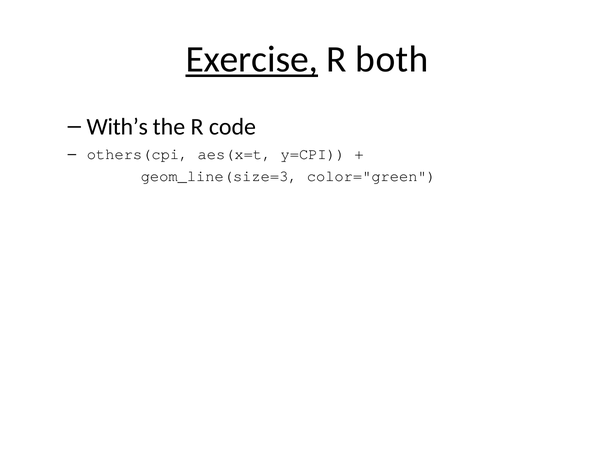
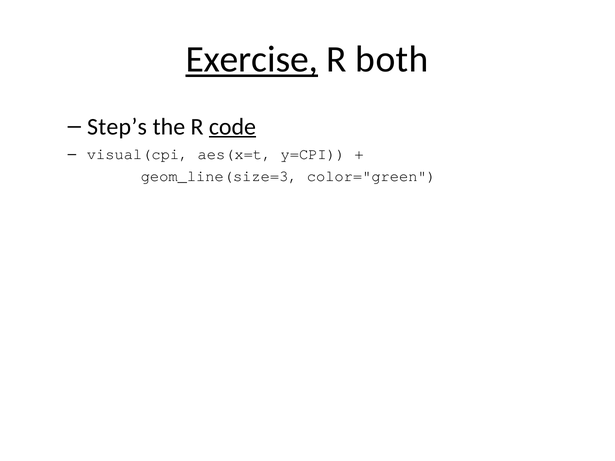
With’s: With’s -> Step’s (117, 127)
code underline: none -> present (232, 127)
others(cpi: others(cpi -> visual(cpi (138, 155)
